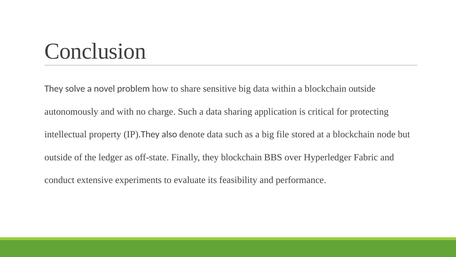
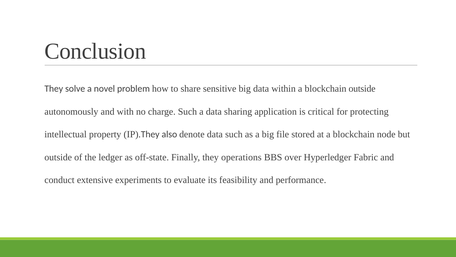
they blockchain: blockchain -> operations (241, 157)
